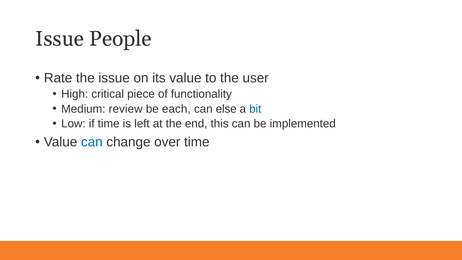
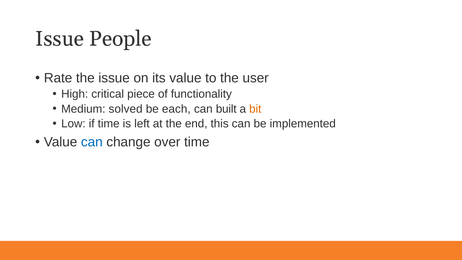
review: review -> solved (126, 109)
else: else -> built (226, 109)
bit colour: blue -> orange (255, 109)
